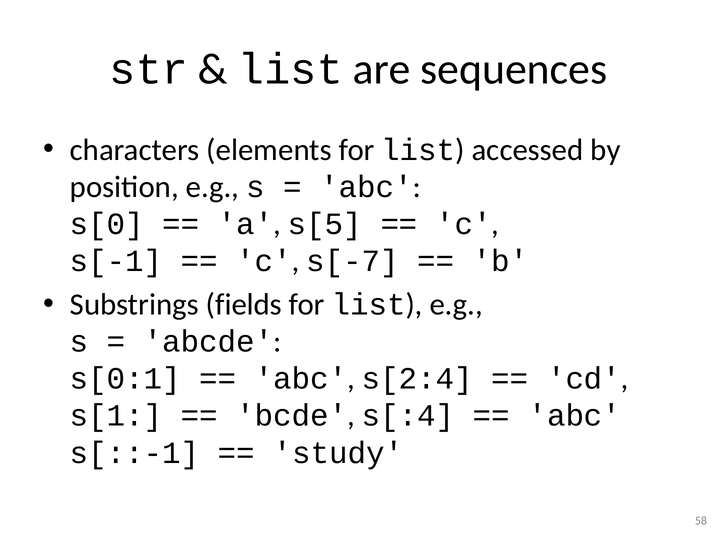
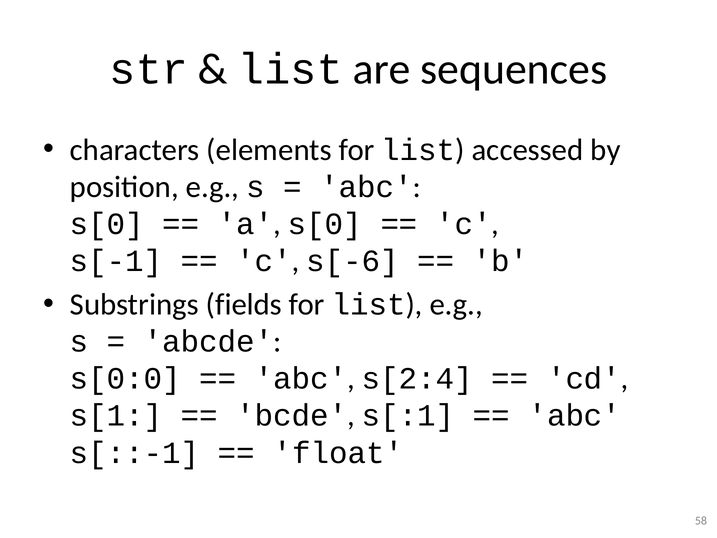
a s[5: s[5 -> s[0 (325, 224)
s[-7: s[-7 -> s[-6 (353, 261)
s[0:1: s[0:1 -> s[0:0 (125, 379)
s[:4: s[:4 -> s[:1 (408, 416)
study: study -> float (338, 453)
